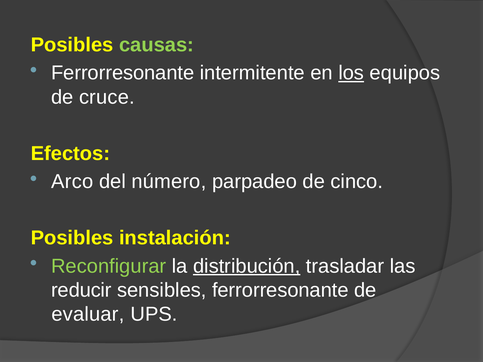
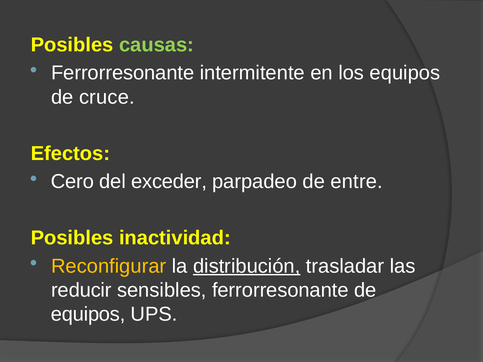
los underline: present -> none (351, 73)
Arco: Arco -> Cero (72, 182)
número: número -> exceder (169, 182)
cinco: cinco -> entre (357, 182)
instalación: instalación -> inactividad (175, 238)
Reconfigurar colour: light green -> yellow (109, 266)
evaluar: evaluar -> equipos (88, 315)
